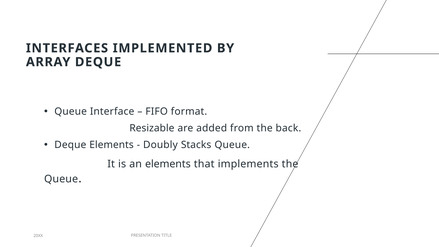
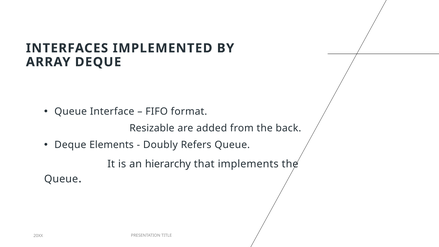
Stacks: Stacks -> Refers (196, 145)
an elements: elements -> hierarchy (168, 164)
